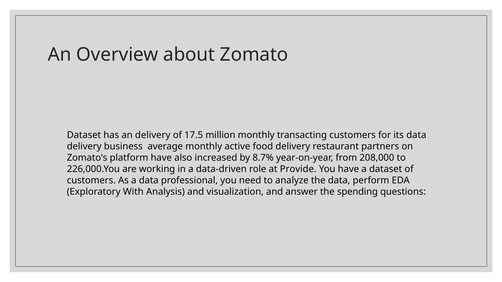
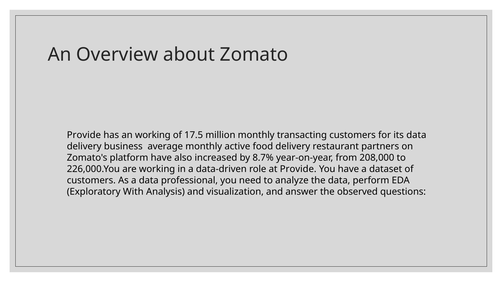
Dataset: Dataset -> Provide (84, 135)
an delivery: delivery -> working (153, 135)
spending: spending -> observed (357, 192)
